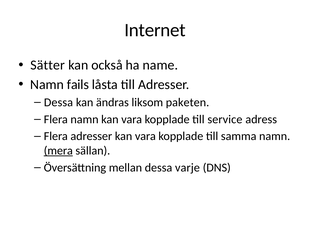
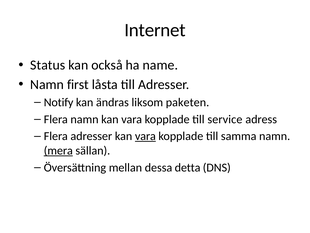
Sätter: Sätter -> Status (48, 65)
fails: fails -> first (78, 84)
Dessa: Dessa -> Notify (59, 102)
vara underline: none -> present (145, 136)
varje: varje -> detta (188, 167)
